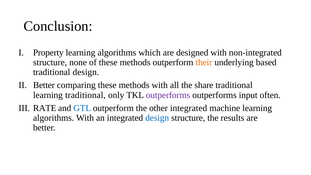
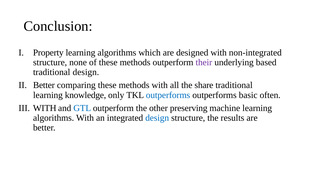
their colour: orange -> purple (204, 62)
learning traditional: traditional -> knowledge (86, 95)
outperforms colour: purple -> blue (168, 95)
input: input -> basic (248, 95)
RATE: RATE -> WITH (45, 108)
other integrated: integrated -> preserving (189, 108)
